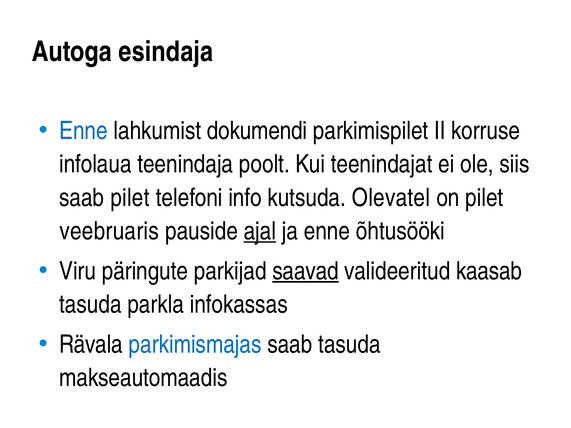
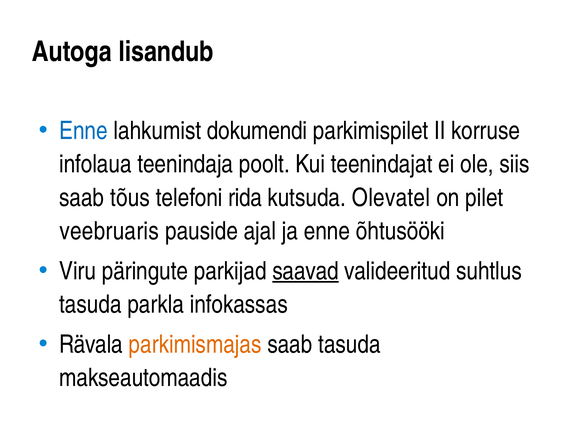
esindaja: esindaja -> lisandub (166, 52)
saab pilet: pilet -> tõus (130, 198)
info: info -> rida (245, 198)
ajal underline: present -> none (260, 231)
kaasab: kaasab -> suhtlus (489, 271)
parkimismajas colour: blue -> orange (195, 345)
